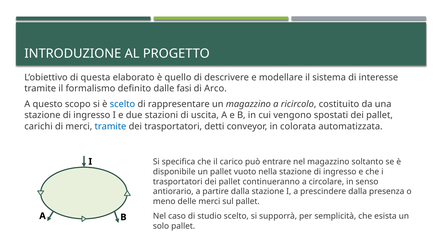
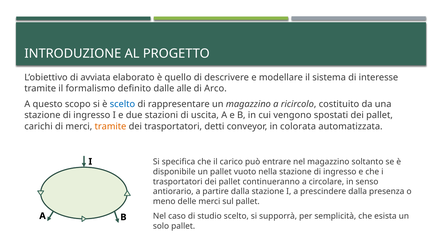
questa: questa -> avviata (95, 78)
fasi: fasi -> alle (184, 89)
tramite colour: blue -> orange (110, 127)
